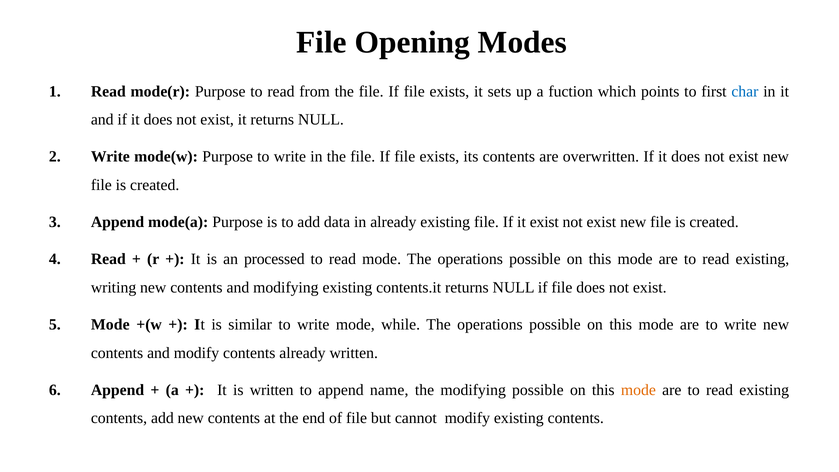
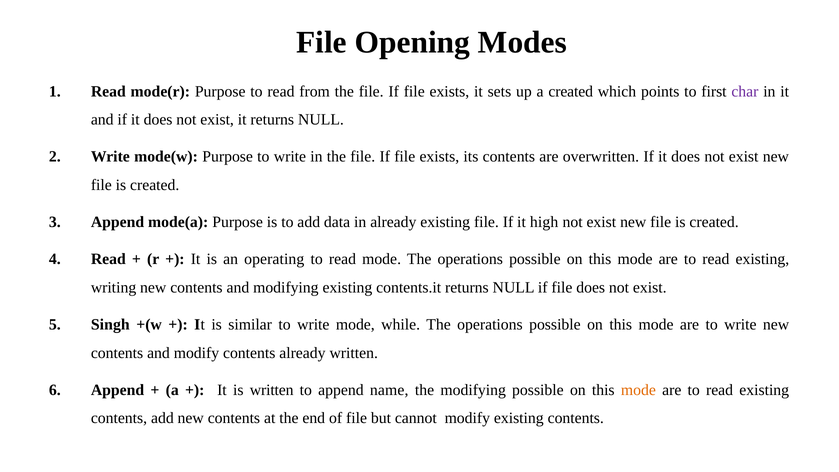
a fuction: fuction -> created (571, 91)
char colour: blue -> purple (745, 91)
it exist: exist -> high (544, 222)
processed: processed -> operating (274, 259)
Mode: Mode -> Singh (110, 325)
